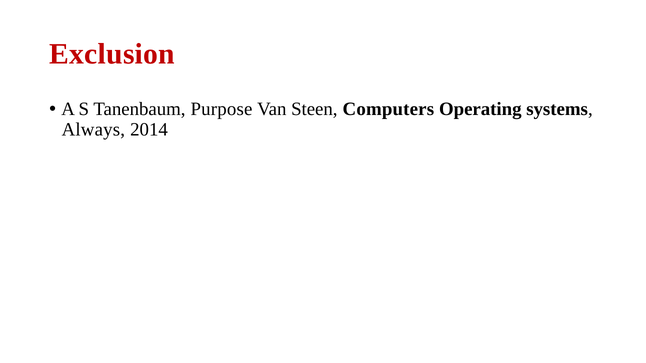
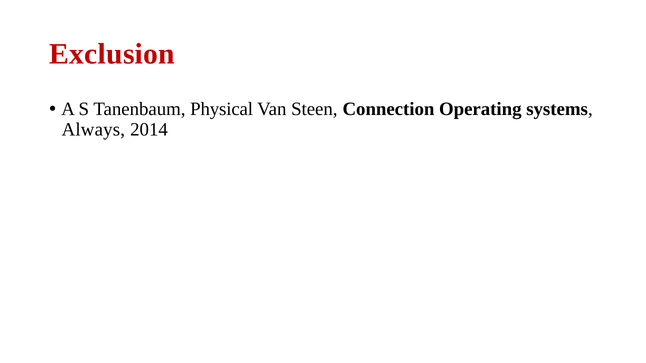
Purpose: Purpose -> Physical (222, 109)
Computers: Computers -> Connection (388, 109)
